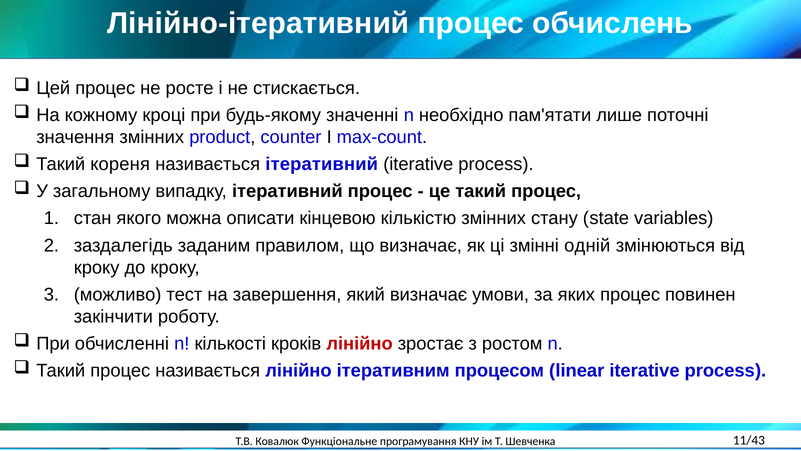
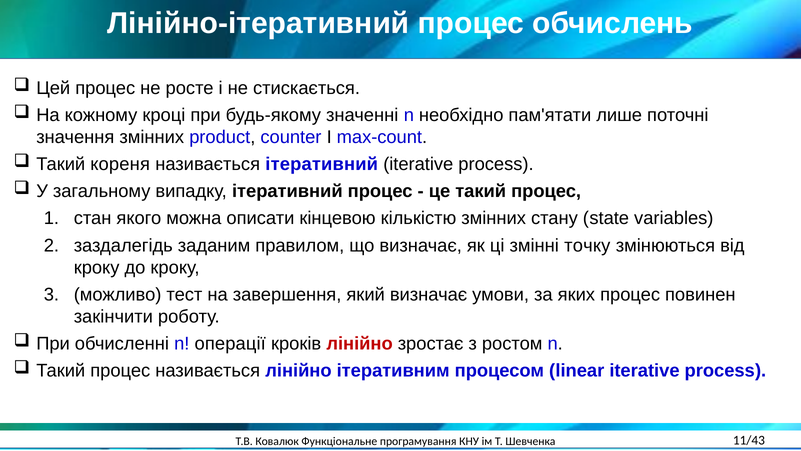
одній: одній -> точку (587, 245)
кількості: кількості -> операції (230, 343)
